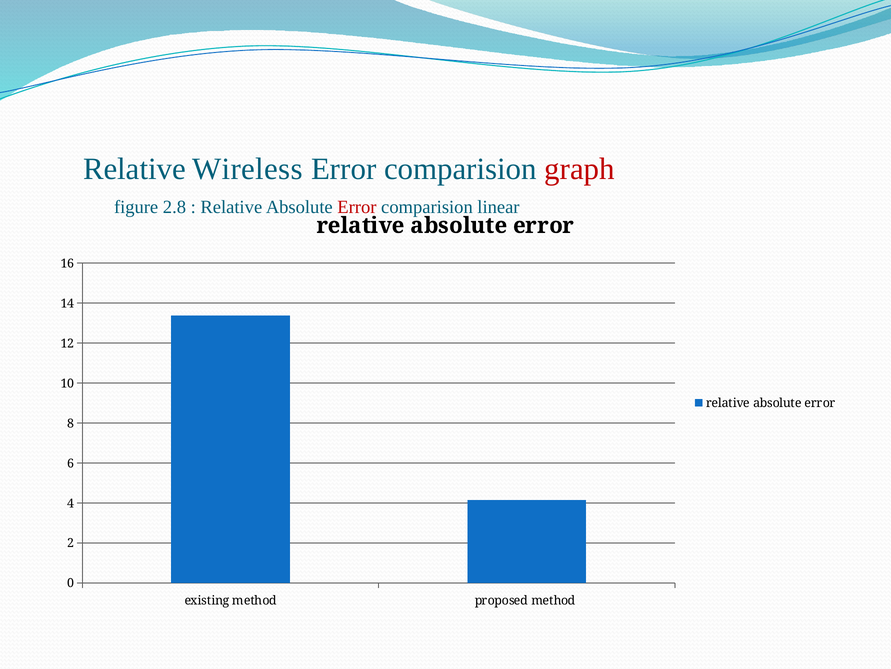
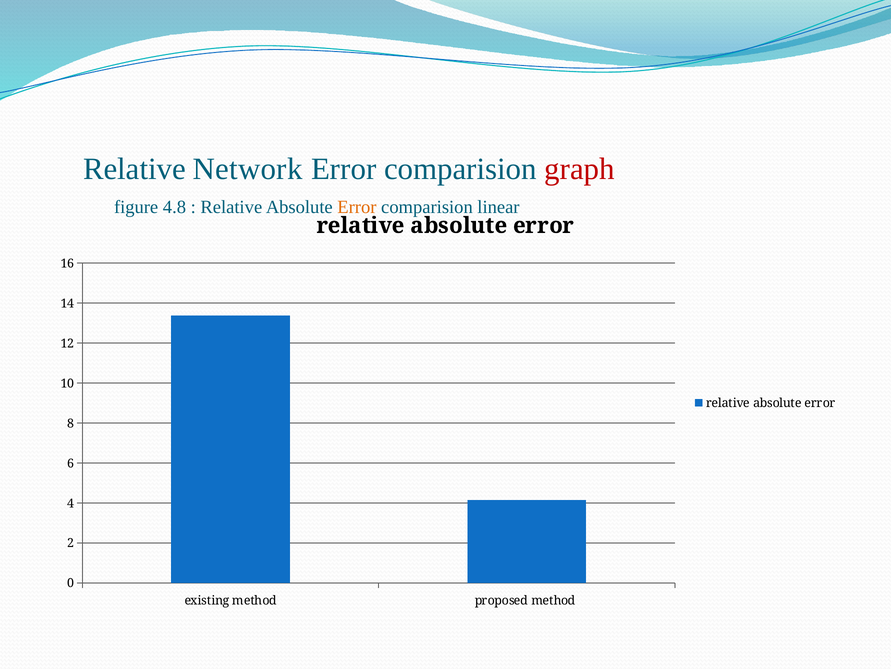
Wireless: Wireless -> Network (248, 169)
2.8: 2.8 -> 4.8 (174, 207)
Error colour: red -> orange (357, 207)
